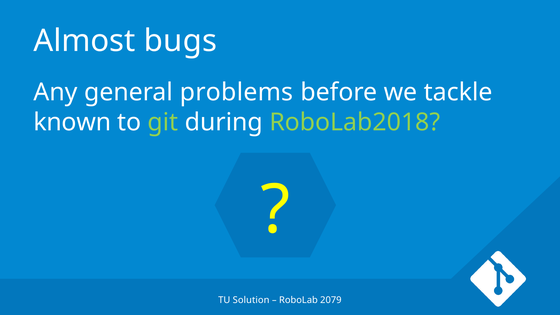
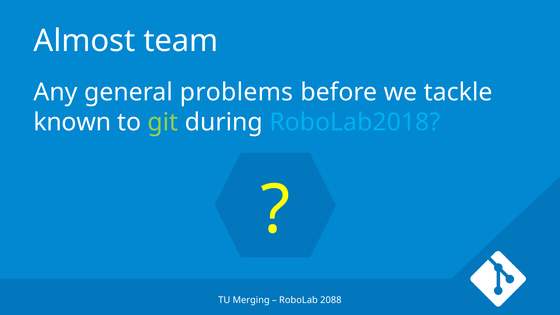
bugs: bugs -> team (181, 41)
RoboLab2018 colour: light green -> light blue (355, 122)
Solution: Solution -> Merging (251, 300)
2079: 2079 -> 2088 (331, 300)
